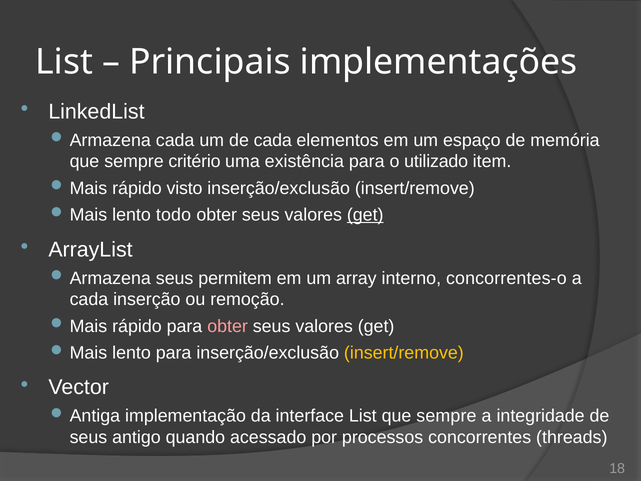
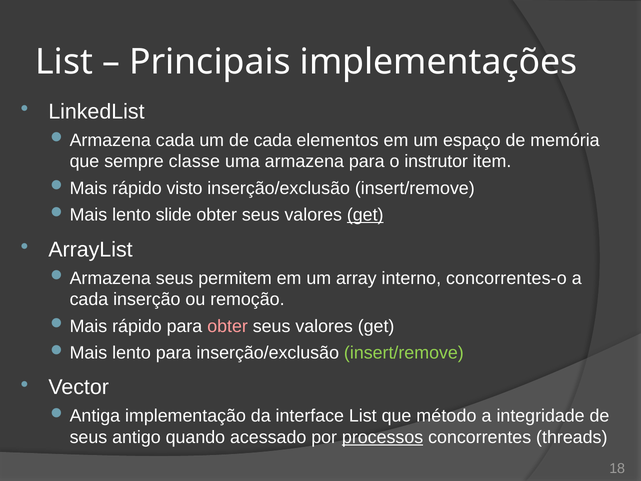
critério: critério -> classe (194, 161)
existência: existência -> armazena (304, 161)
utilizado: utilizado -> instrutor (436, 161)
todo: todo -> slide (174, 215)
insert/remove colour: yellow -> light green (404, 353)
List que sempre: sempre -> método (446, 416)
processos underline: none -> present (383, 437)
